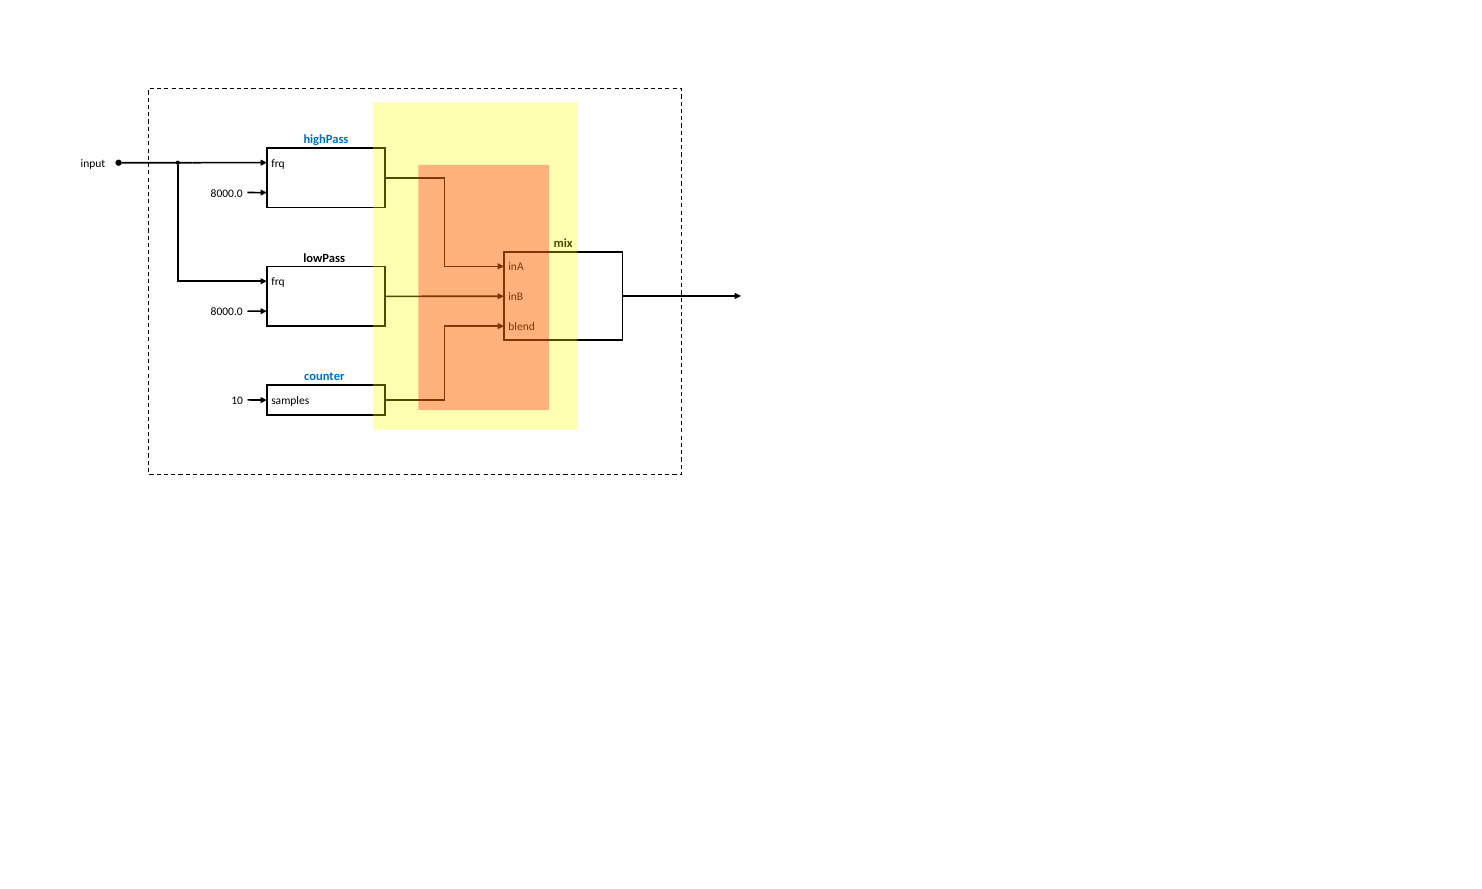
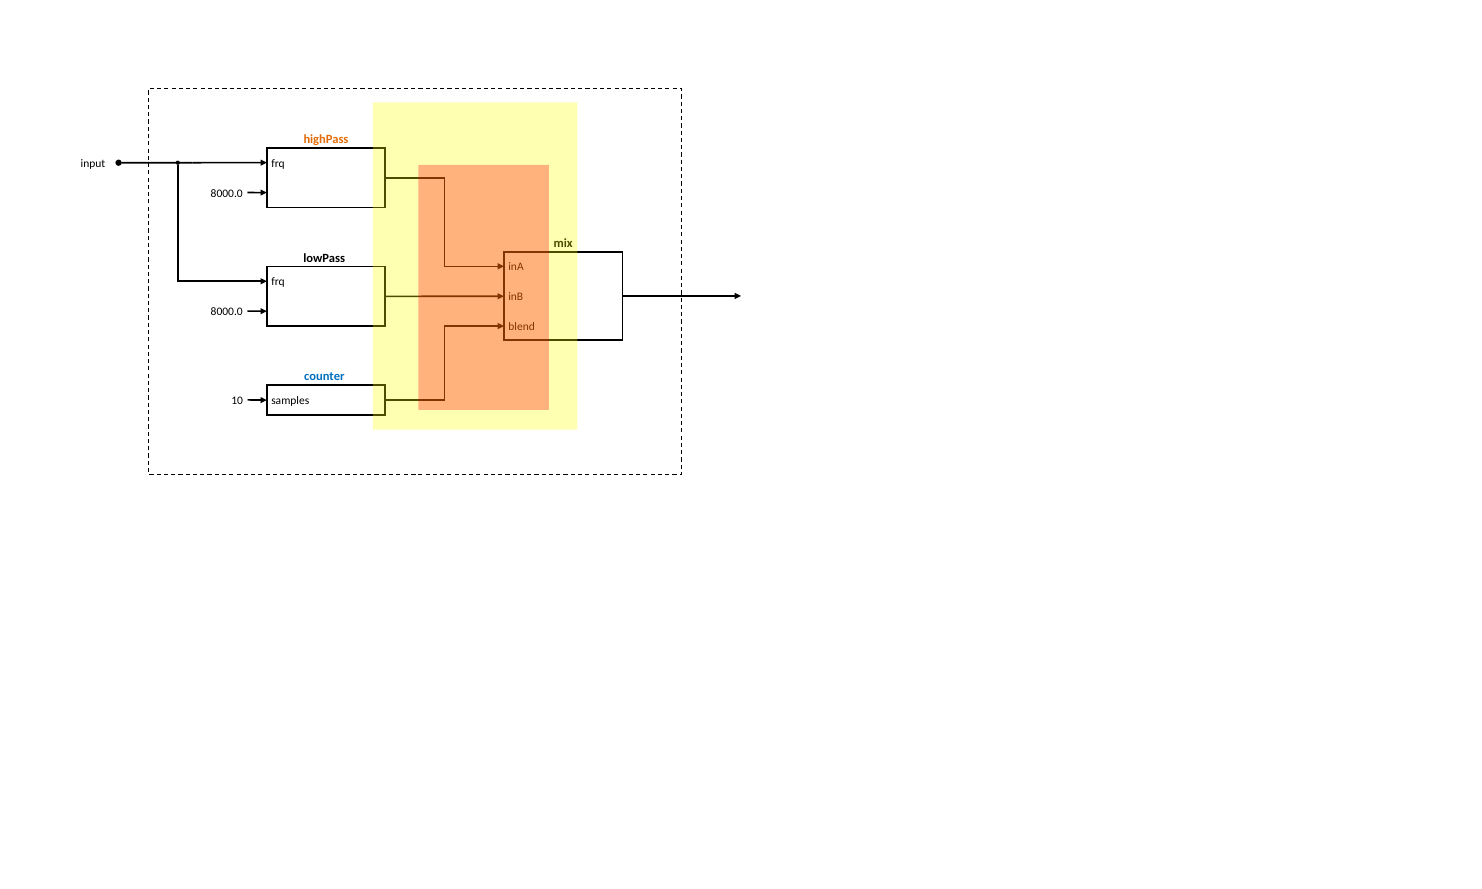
highPass colour: blue -> orange (326, 140)
